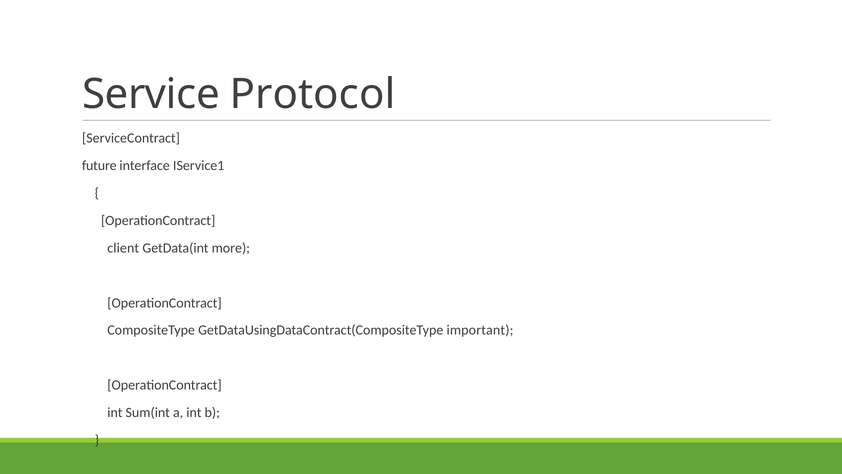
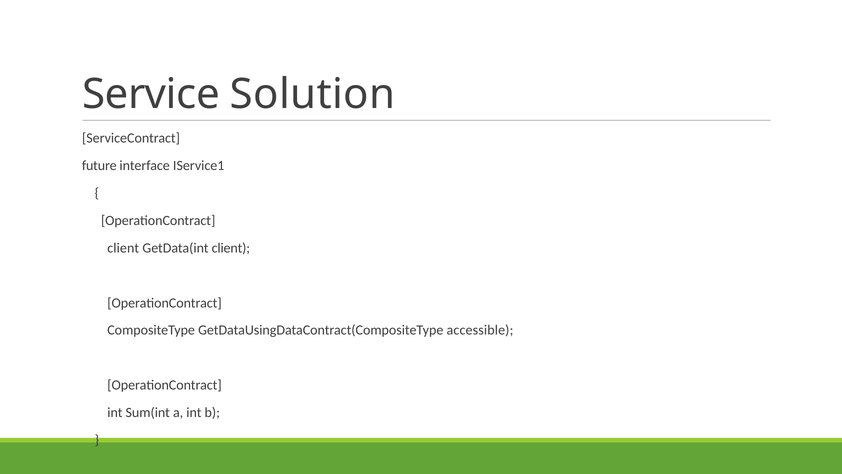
Protocol: Protocol -> Solution (313, 94)
GetData(int more: more -> client (231, 248)
important: important -> accessible (480, 330)
